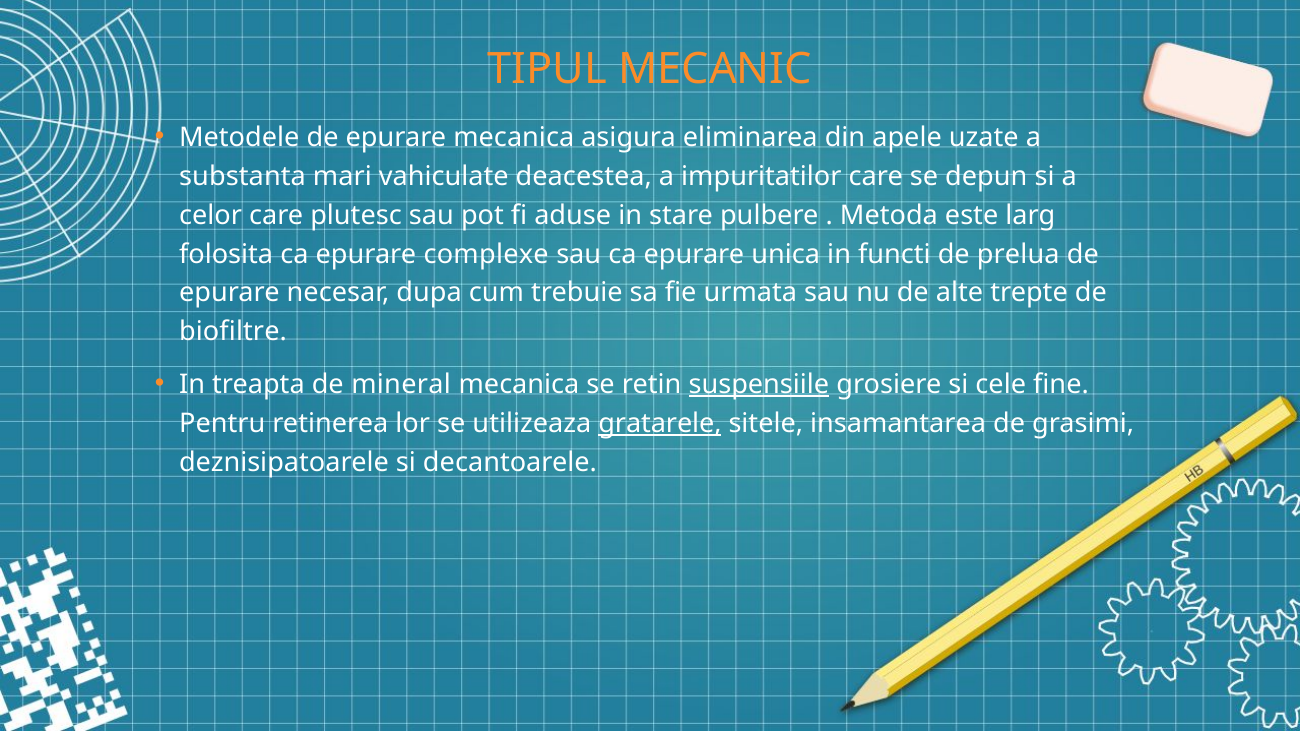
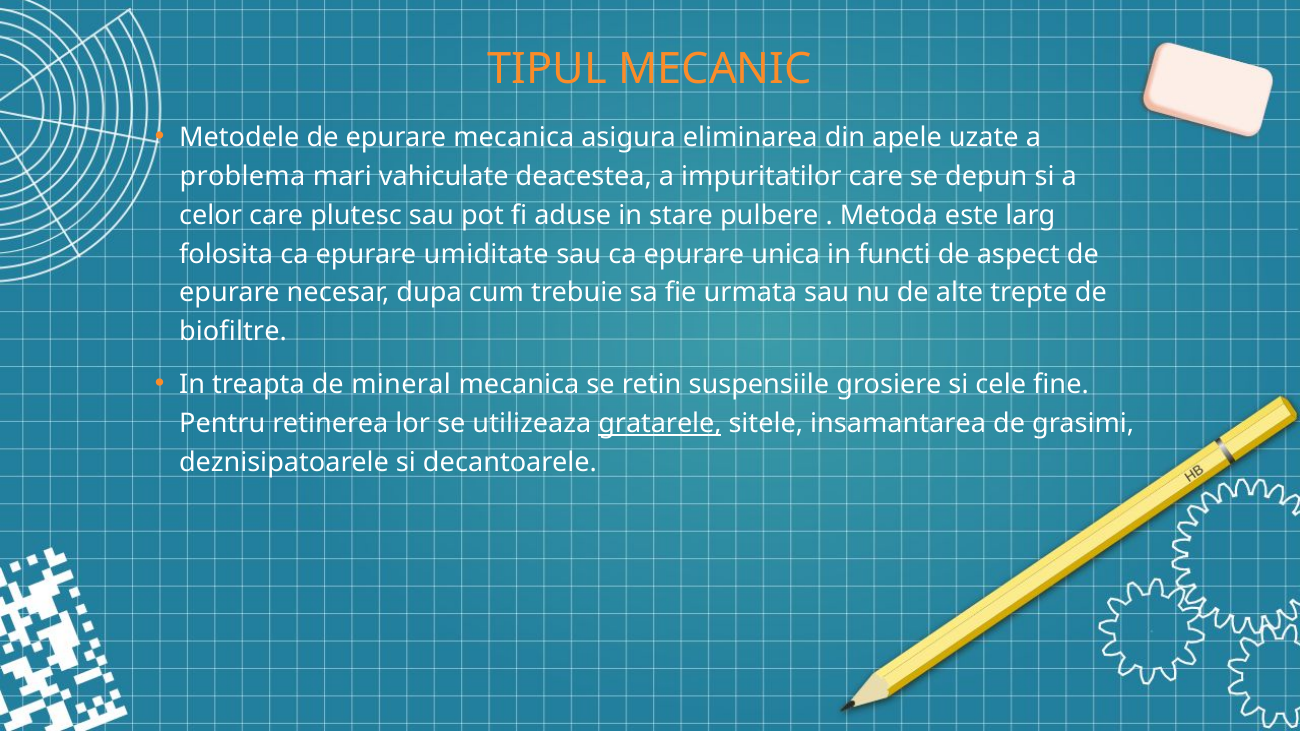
substanta: substanta -> problema (242, 176)
complexe: complexe -> umiditate (486, 254)
prelua: prelua -> aspect (1018, 254)
suspensiile underline: present -> none (759, 385)
